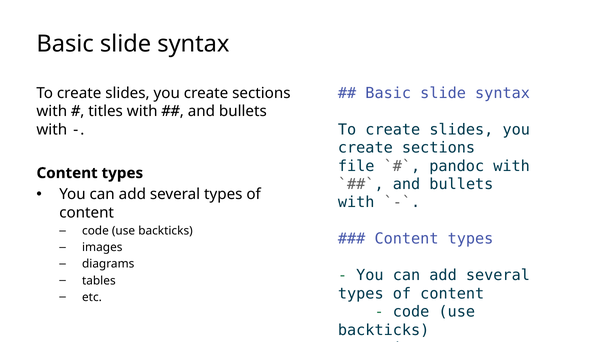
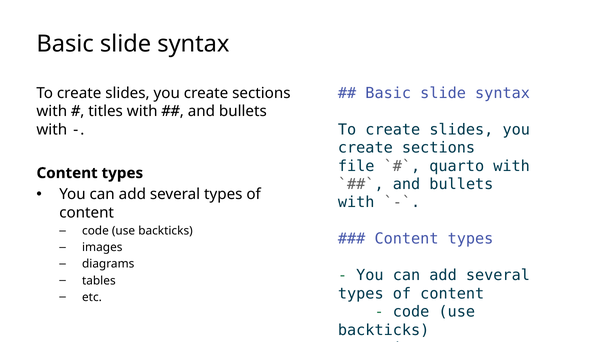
pandoc: pandoc -> quarto (457, 166)
